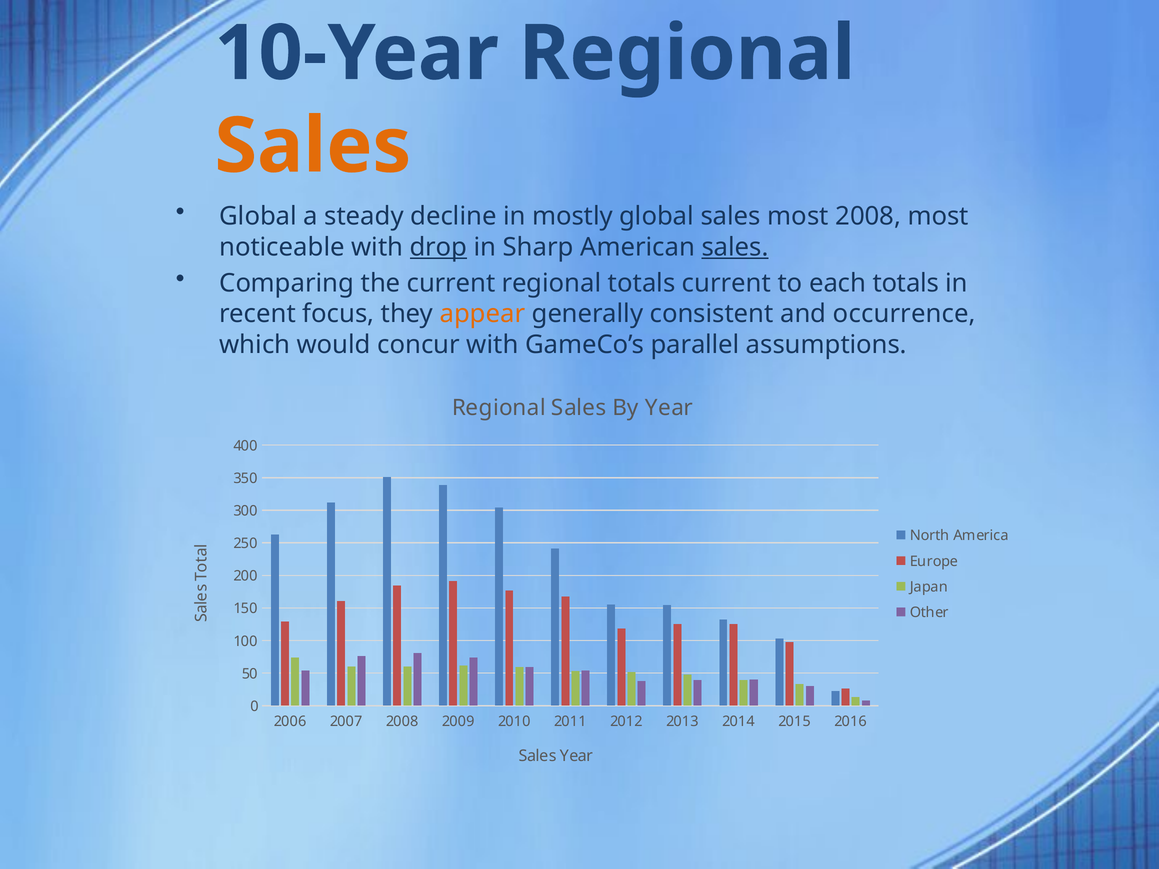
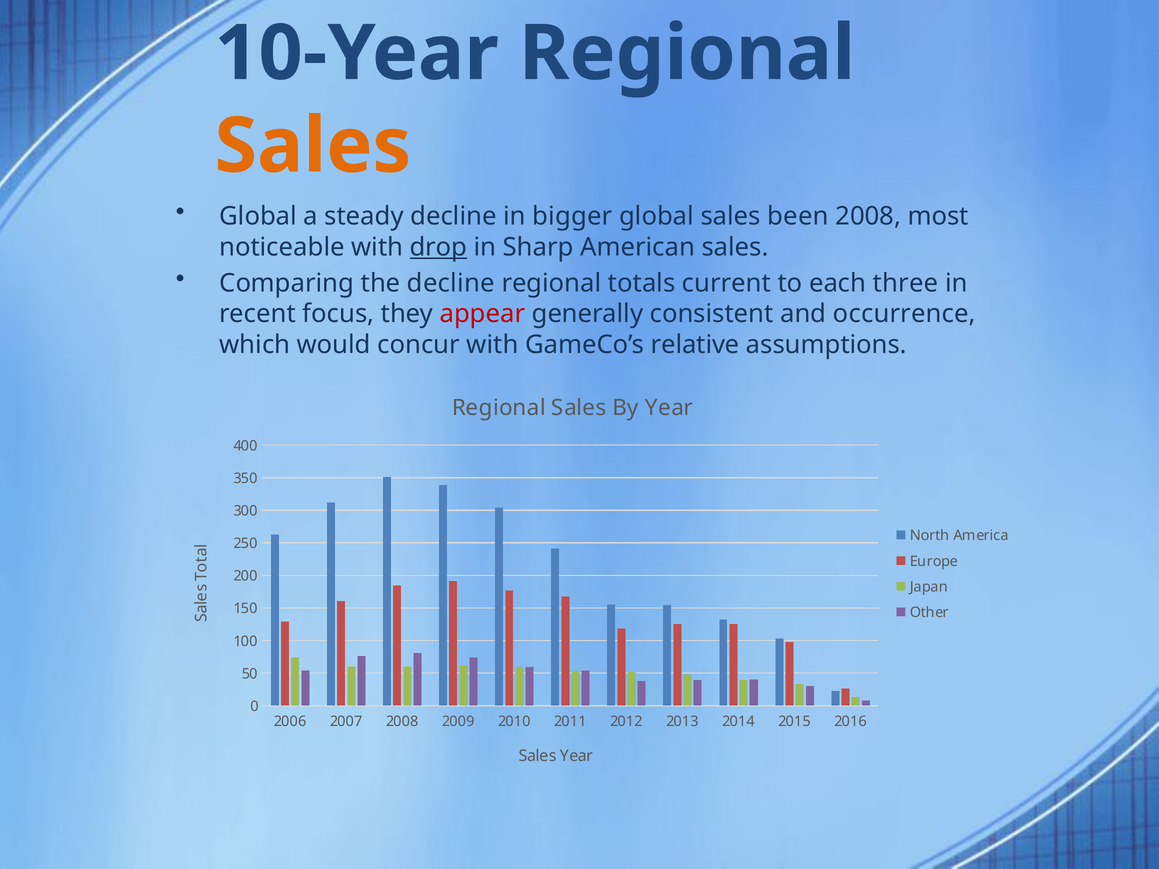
mostly: mostly -> bigger (572, 216)
sales most: most -> been (798, 216)
sales underline: present -> none (735, 247)
the current: current -> decline (451, 283)
each totals: totals -> three (906, 283)
appear colour: orange -> red (482, 314)
parallel: parallel -> relative (695, 345)
